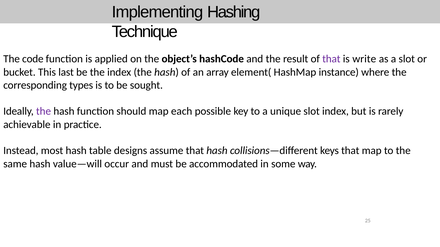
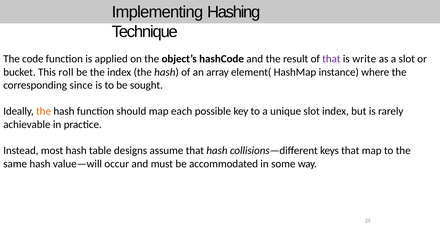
last: last -> roll (66, 72)
types: types -> since (81, 85)
the colour: purple -> orange (44, 112)
